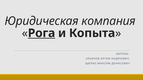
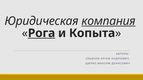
компания underline: none -> present (108, 21)
